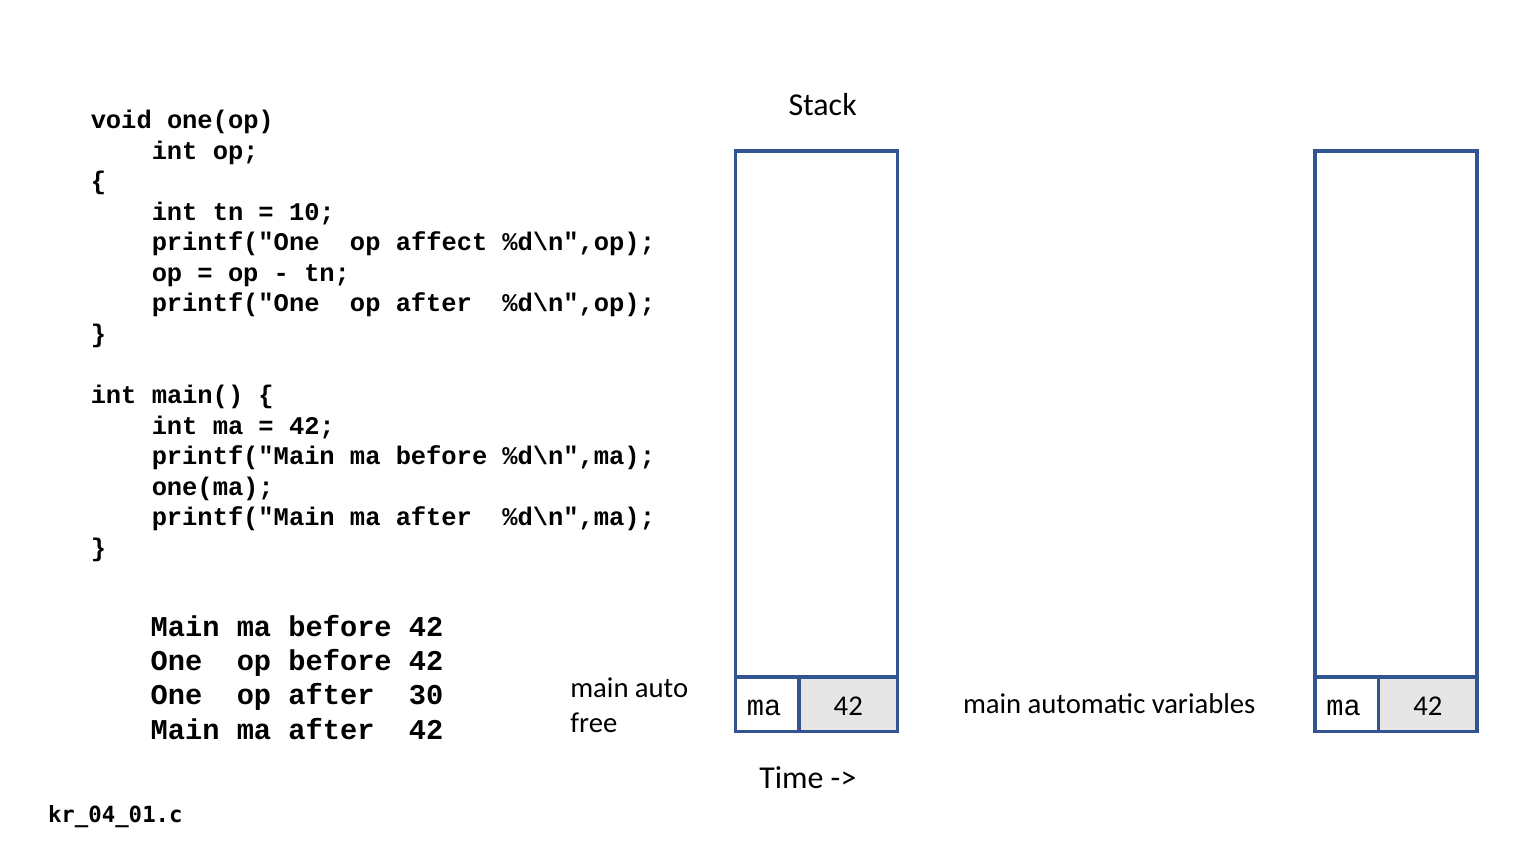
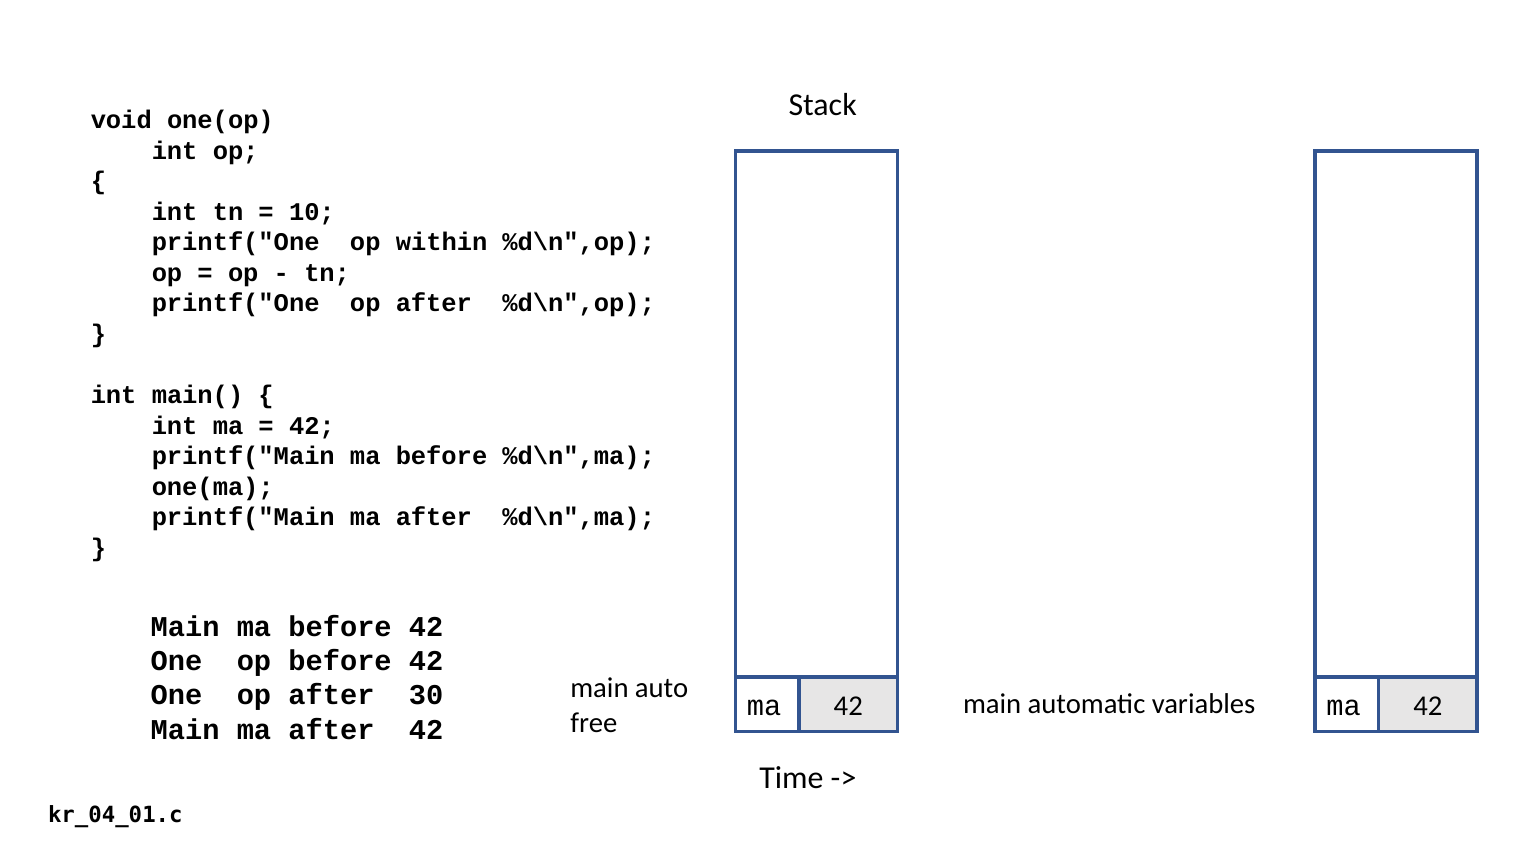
affect: affect -> within (442, 243)
